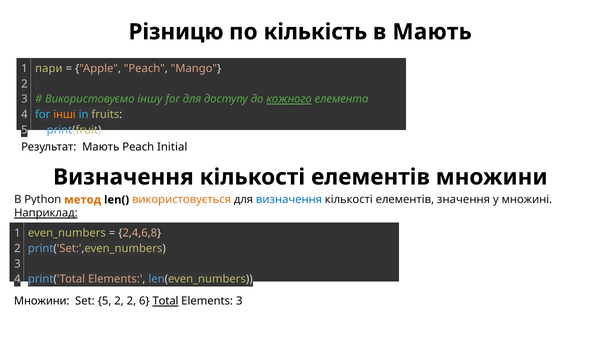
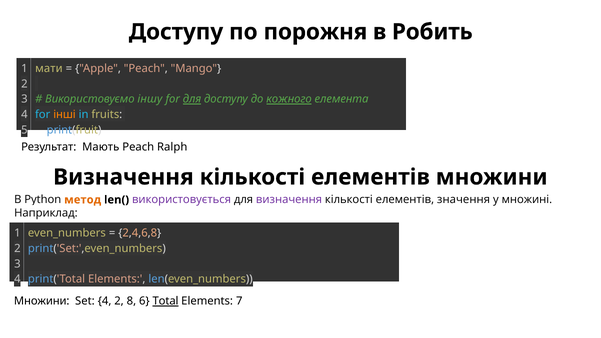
Різницю: Різницю -> Доступу (176, 32)
кількість: кількість -> порожня (315, 32)
в Мають: Мають -> Робить (432, 32)
пари: пари -> мати (49, 68)
для underline: none -> present (192, 99)
Initial: Initial -> Ralph (172, 147)
використовується colour: orange -> purple (182, 200)
визначення colour: blue -> purple (289, 200)
Наприклад underline: present -> none (46, 213)
Set 5: 5 -> 4 (105, 301)
2 2: 2 -> 8 (131, 301)
Elements 3: 3 -> 7 (239, 301)
